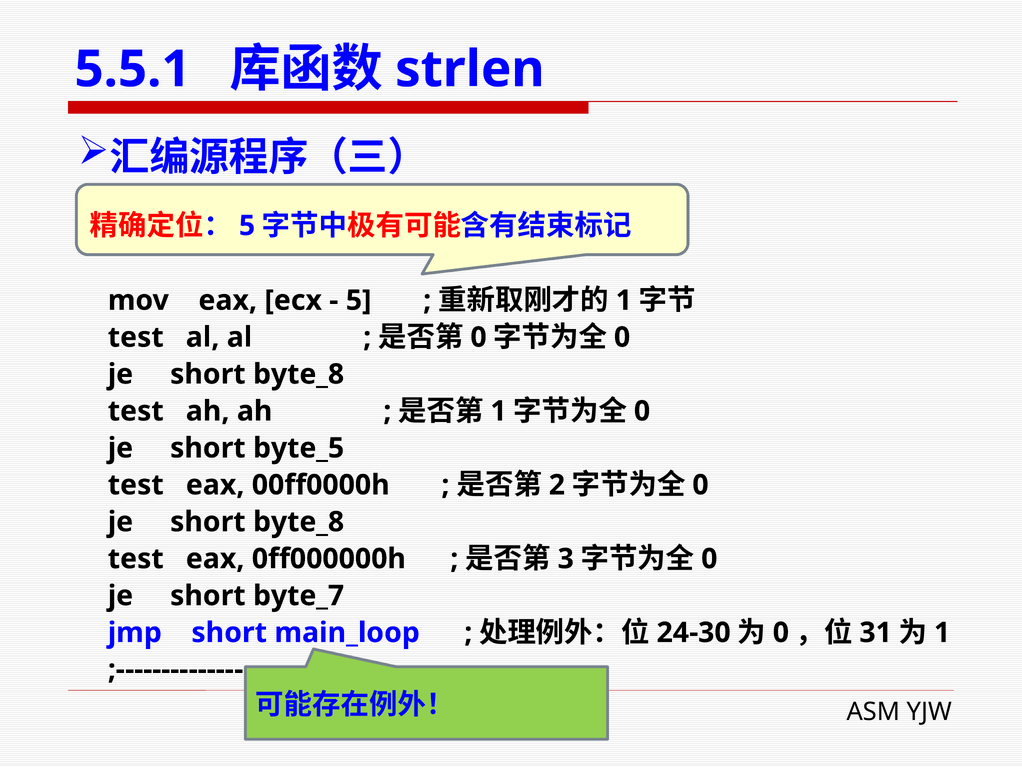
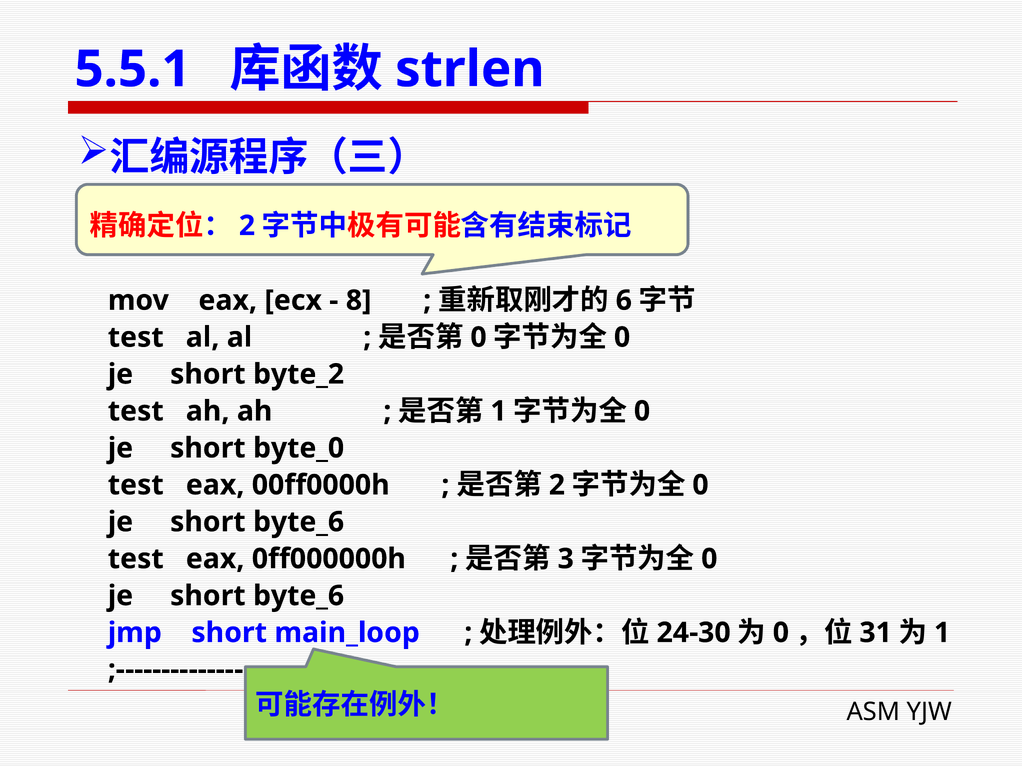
5: 5 -> 2 (247, 226)
5: 5 -> 8 (359, 300)
1: 1 -> 6 (624, 300)
byte_8: byte_8 -> byte_2 (299, 374)
byte_5: byte_5 -> byte_0 (299, 448)
byte_8: byte_8 -> byte_6 (299, 522)
byte_7: byte_7 -> byte_6 (299, 595)
